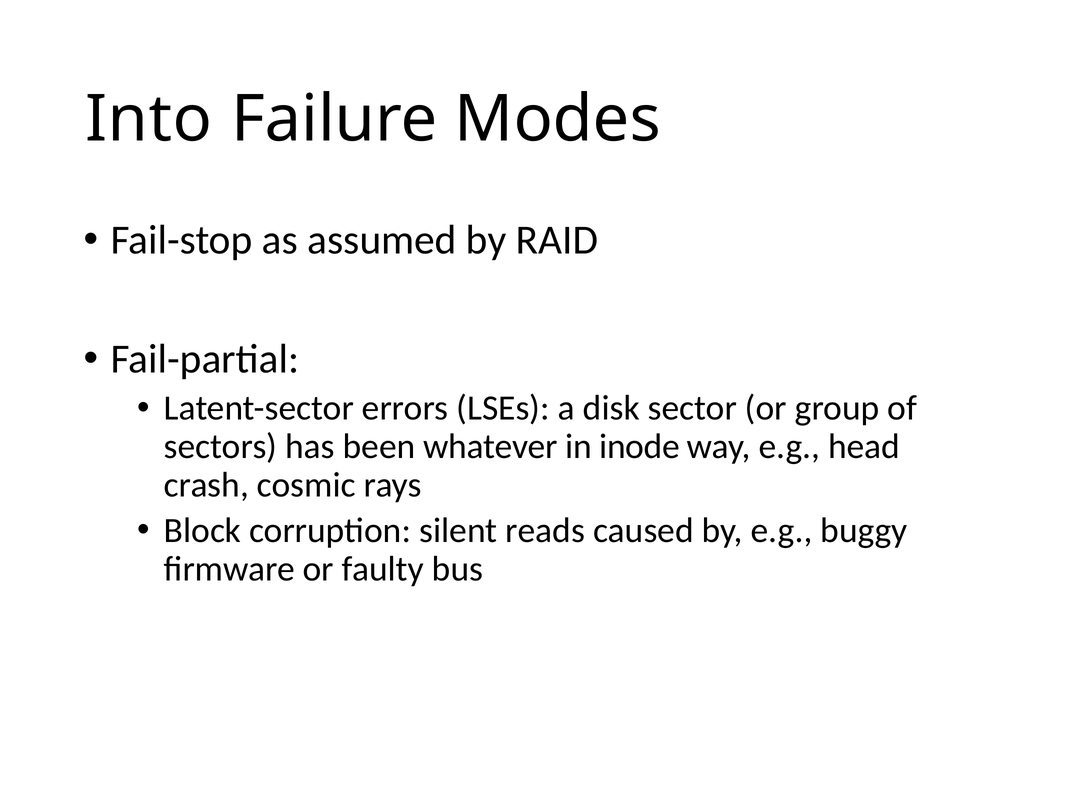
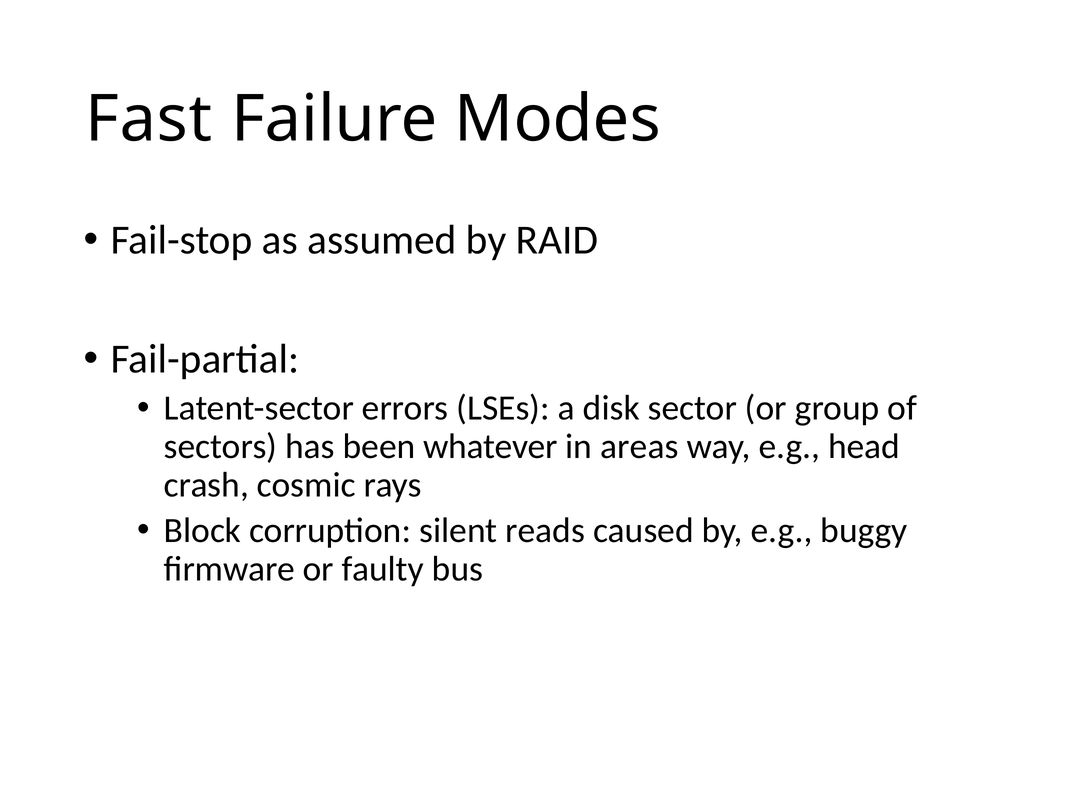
Into: Into -> Fast (149, 119)
inode: inode -> areas (639, 447)
